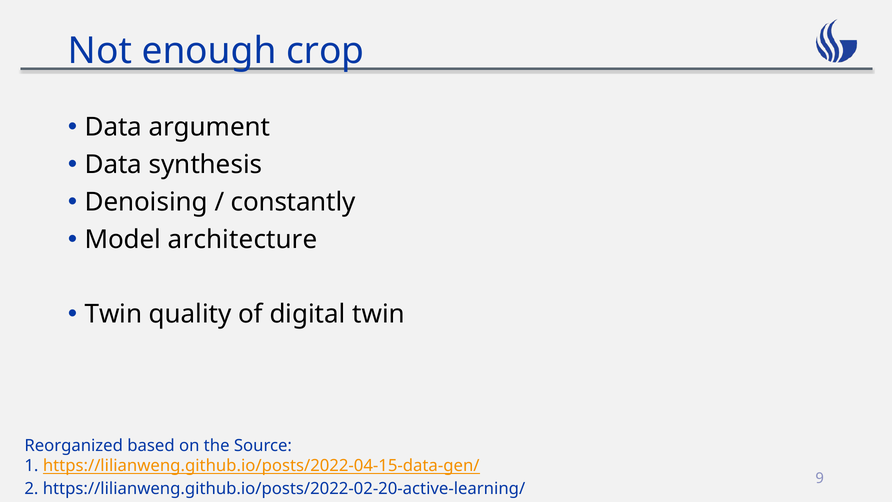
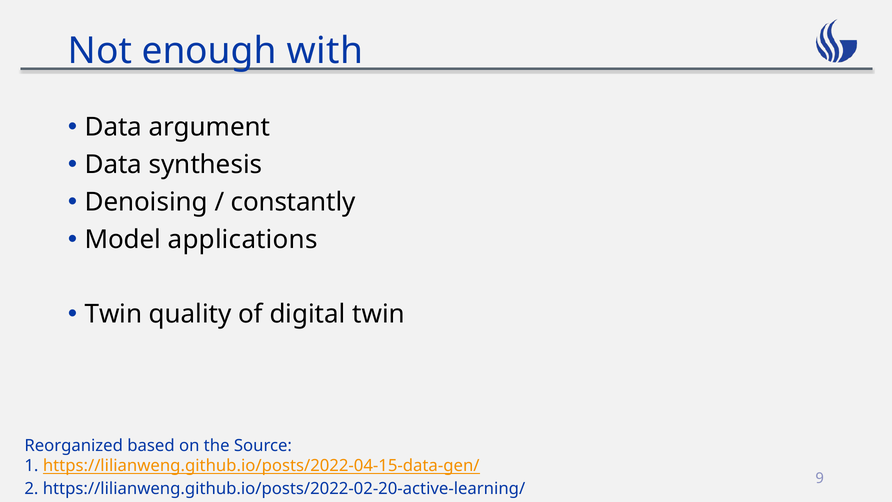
crop: crop -> with (325, 51)
architecture: architecture -> applications (243, 239)
